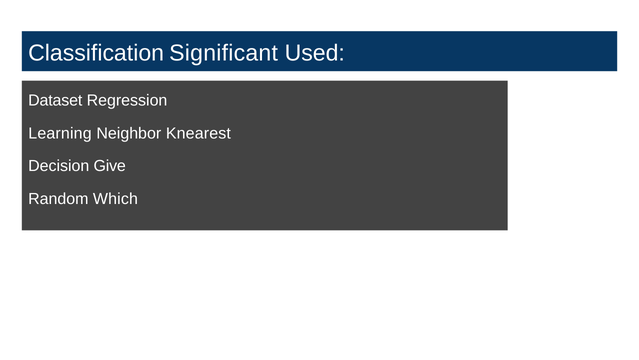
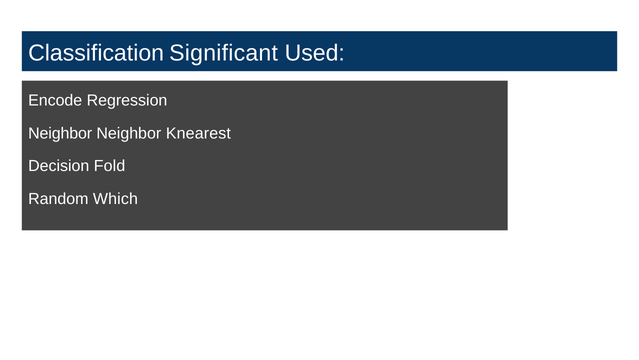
Dataset: Dataset -> Encode (55, 100)
Learning: Learning -> Neighbor (60, 133)
Give: Give -> Fold (110, 166)
